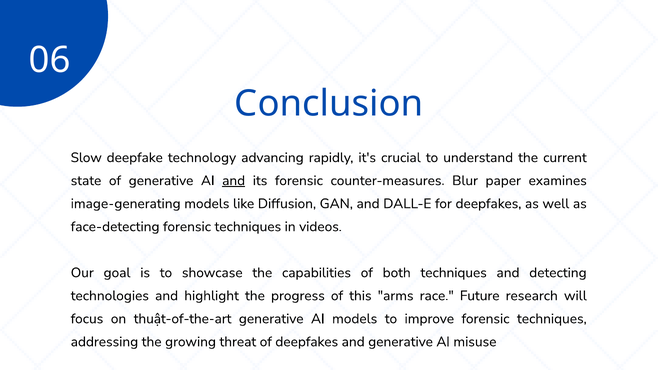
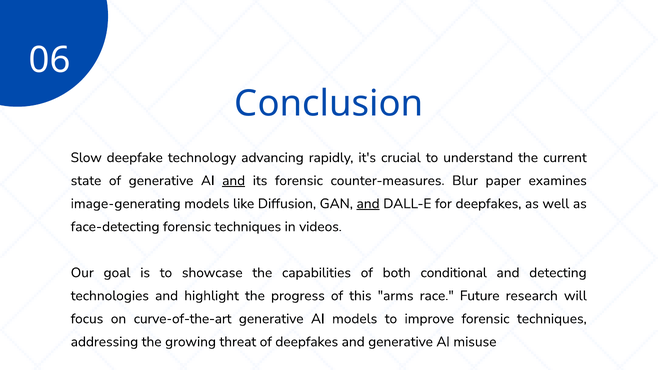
and underline: none -> present (368, 204)
both techniques: techniques -> conditional (454, 273)
thuật-of-the-art: thuật-of-the-art -> curve-of-the-art (183, 319)
